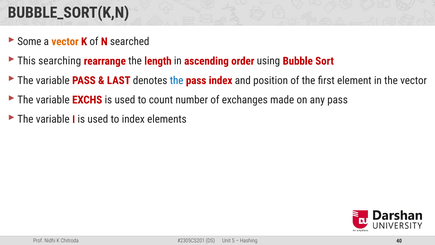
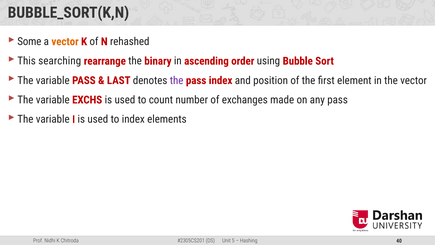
searched: searched -> rehashed (130, 42)
length: length -> binary (158, 61)
the colour: blue -> purple (177, 80)
